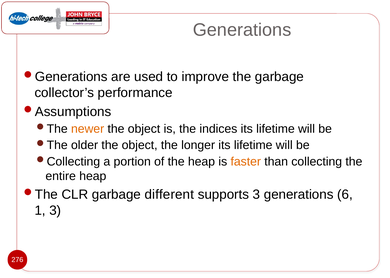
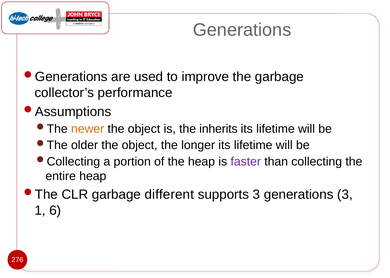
indices: indices -> inherits (218, 129)
faster colour: orange -> purple (246, 162)
generations 6: 6 -> 3 (345, 195)
1 3: 3 -> 6 (55, 211)
